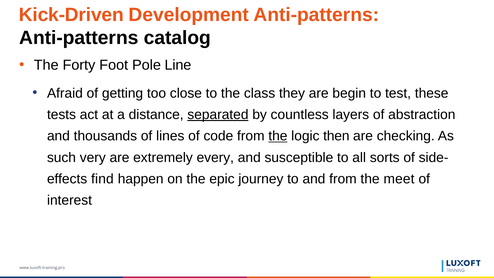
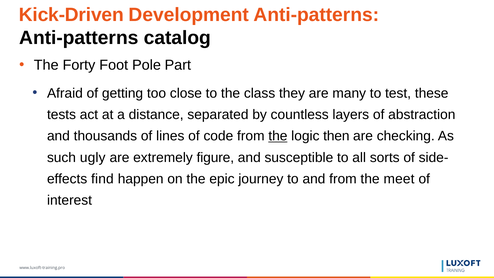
Line: Line -> Part (178, 65)
begin: begin -> many (349, 93)
separated underline: present -> none (218, 115)
very: very -> ugly (93, 157)
every: every -> figure (215, 157)
